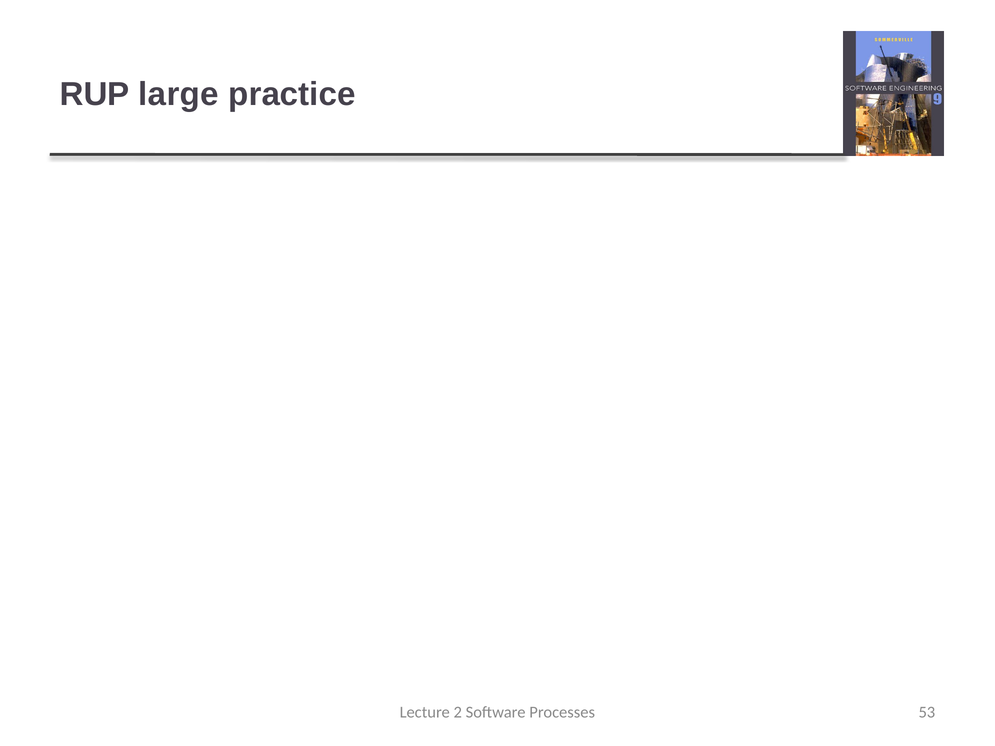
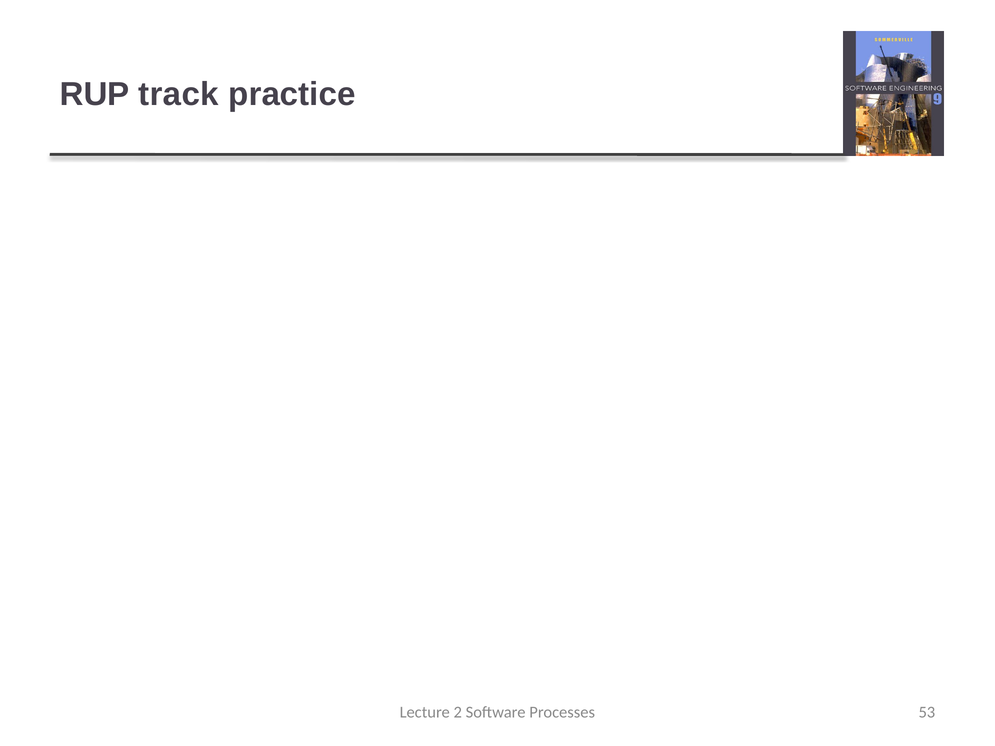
RUP large: large -> track (179, 94)
